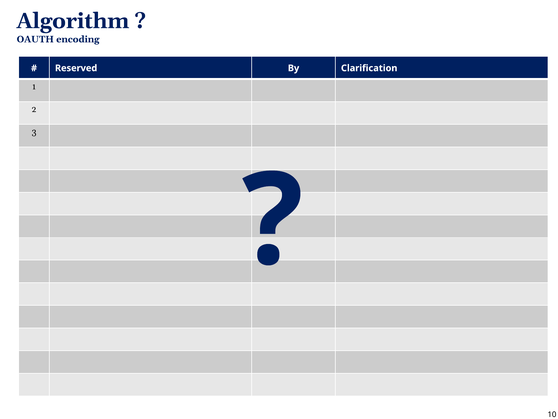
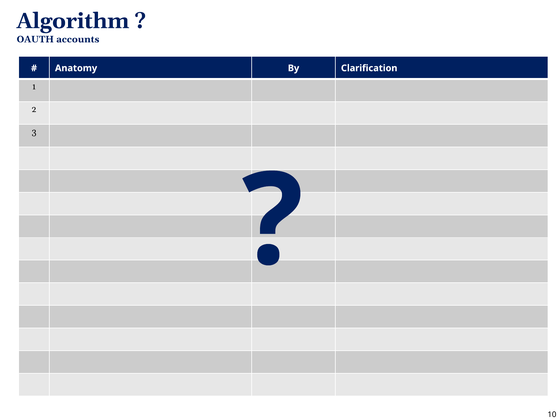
encoding: encoding -> accounts (78, 39)
Reserved: Reserved -> Anatomy (76, 68)
